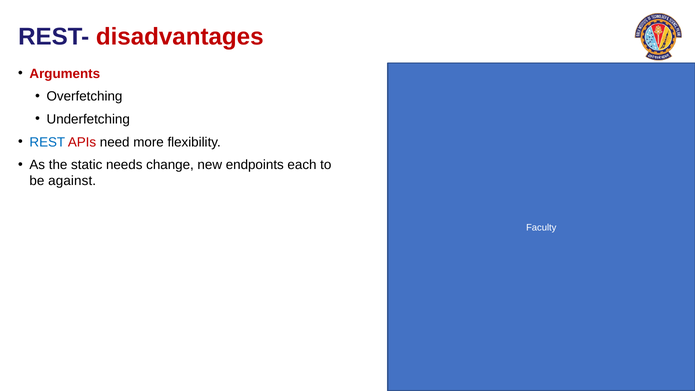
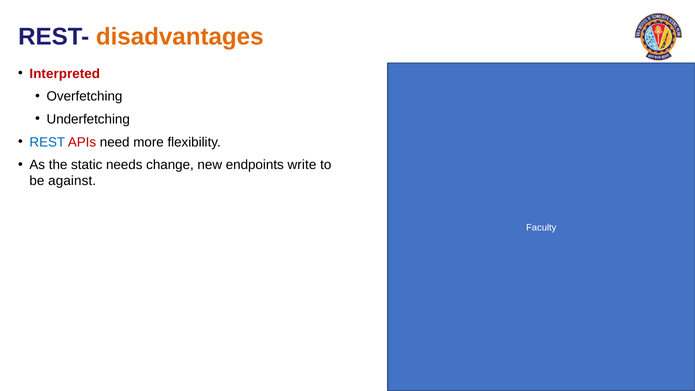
disadvantages colour: red -> orange (180, 37)
Arguments: Arguments -> Interpreted (65, 74)
each: each -> write (302, 165)
